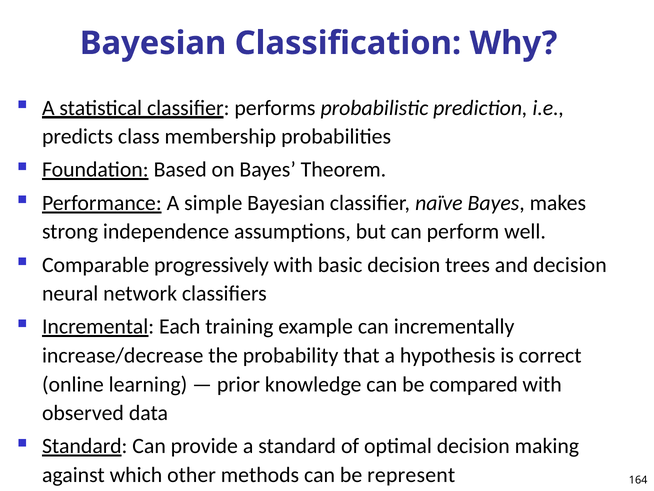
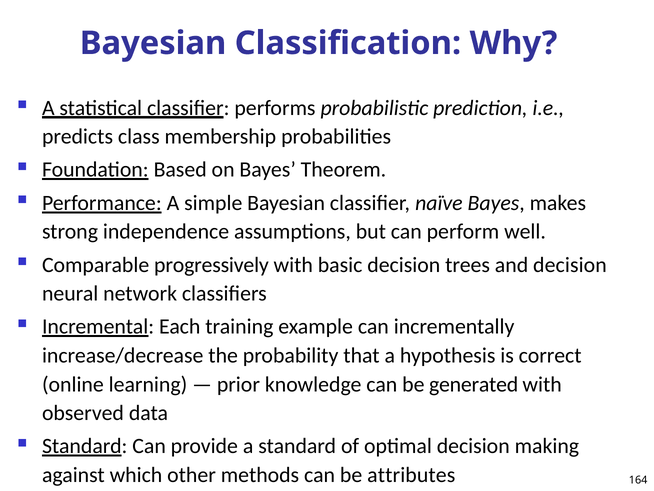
compared: compared -> generated (474, 384)
represent: represent -> attributes (411, 475)
